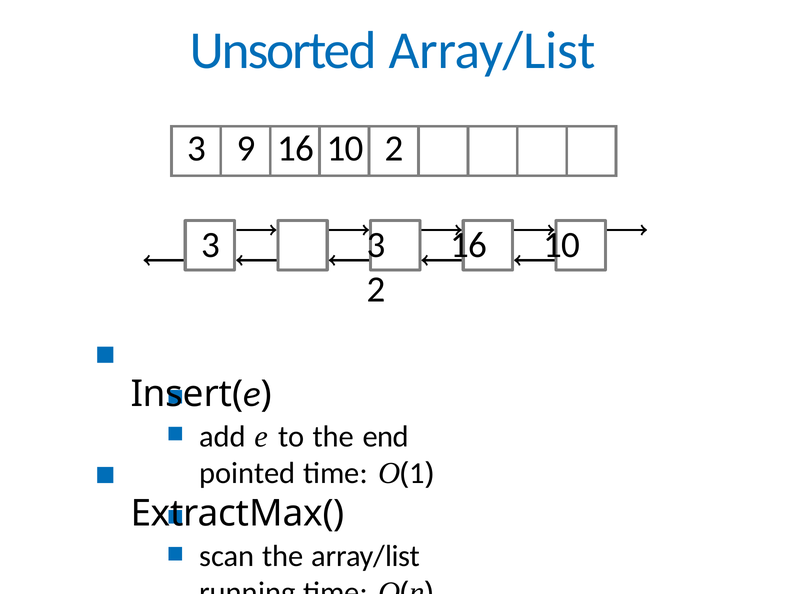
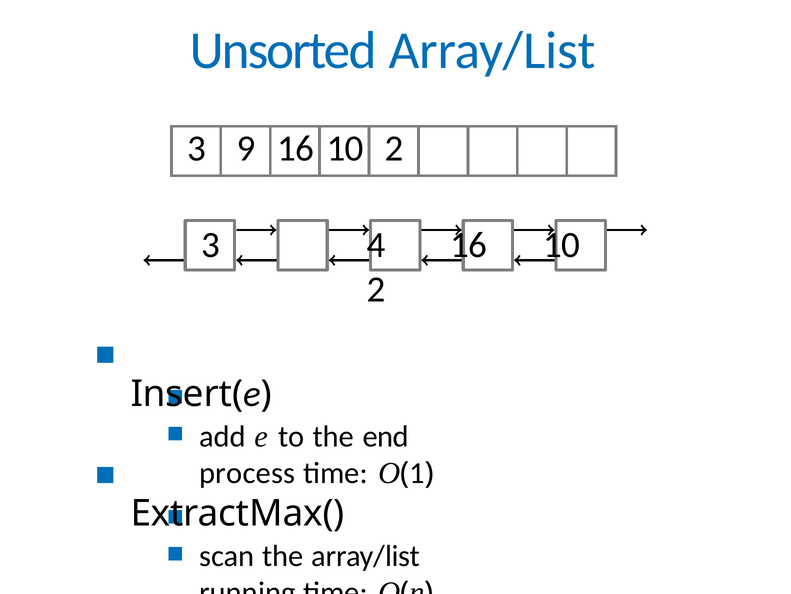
3 3: 3 -> 4 (376, 245)
pointed: pointed -> process (247, 473)
